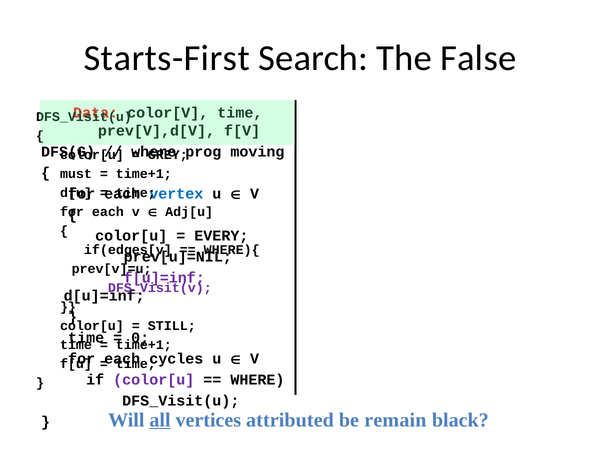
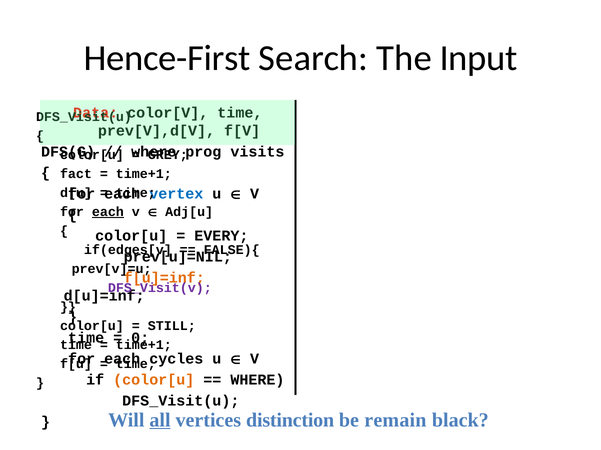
Starts-First: Starts-First -> Hence-First (167, 58)
False: False -> Input (479, 58)
moving: moving -> visits (257, 152)
must: must -> fact (76, 174)
each underline: none -> present (108, 212)
WHERE){: WHERE){ -> FALSE){ (232, 250)
f[u]=inf colour: purple -> orange (164, 279)
color[u colour: purple -> orange (154, 381)
attributed: attributed -> distinction (290, 421)
